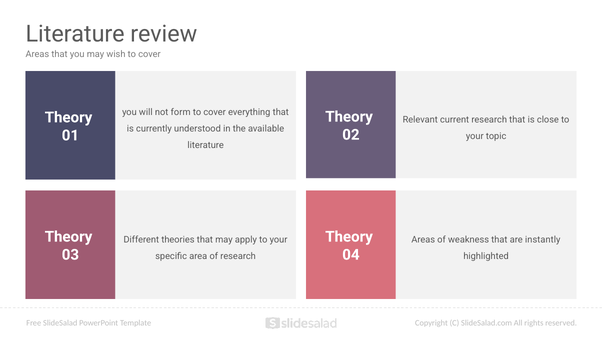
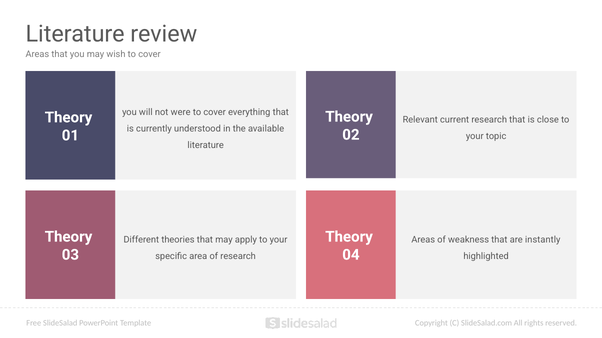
form: form -> were (181, 112)
